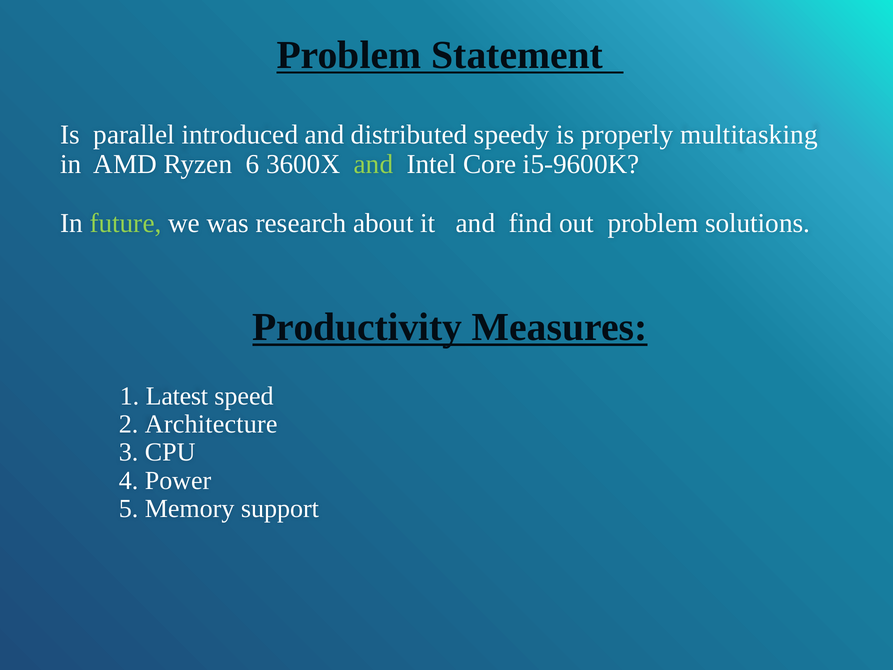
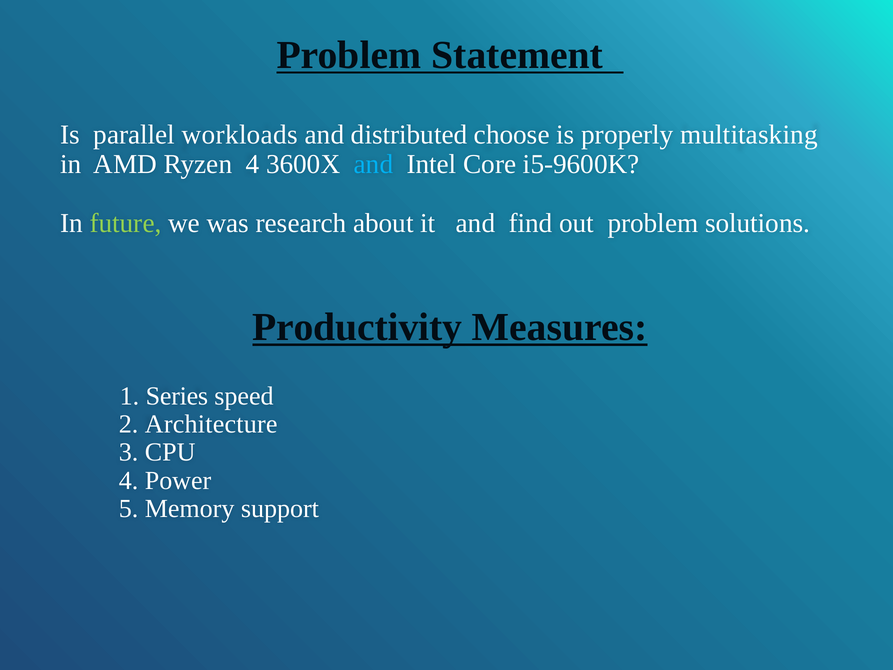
introduced: introduced -> workloads (240, 135)
speedy: speedy -> choose (512, 135)
Ryzen 6: 6 -> 4 (253, 164)
and colour: light green -> light blue (374, 164)
Latest: Latest -> Series (177, 396)
